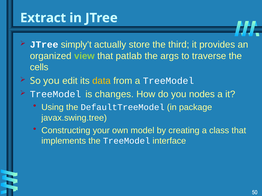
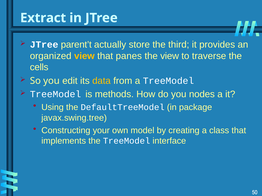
simply’t: simply’t -> parent’t (76, 45)
view colour: light green -> yellow (84, 56)
patlab: patlab -> panes (129, 56)
the args: args -> view (170, 56)
changes: changes -> methods (114, 95)
